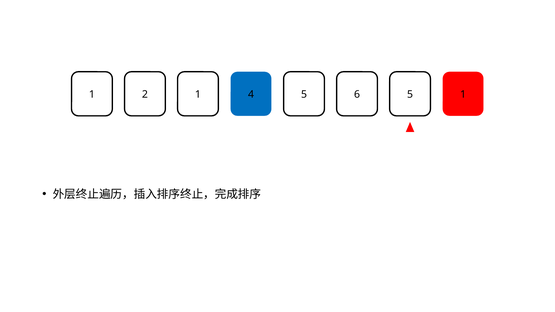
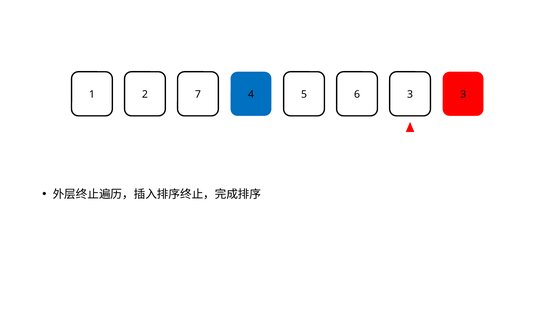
2 1: 1 -> 7 (198, 95)
6 5: 5 -> 3 (410, 95)
5 1: 1 -> 3 (463, 95)
